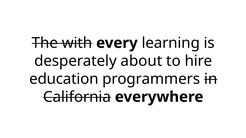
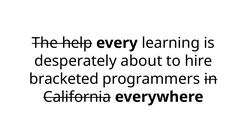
with: with -> help (77, 43)
education: education -> bracketed (64, 79)
